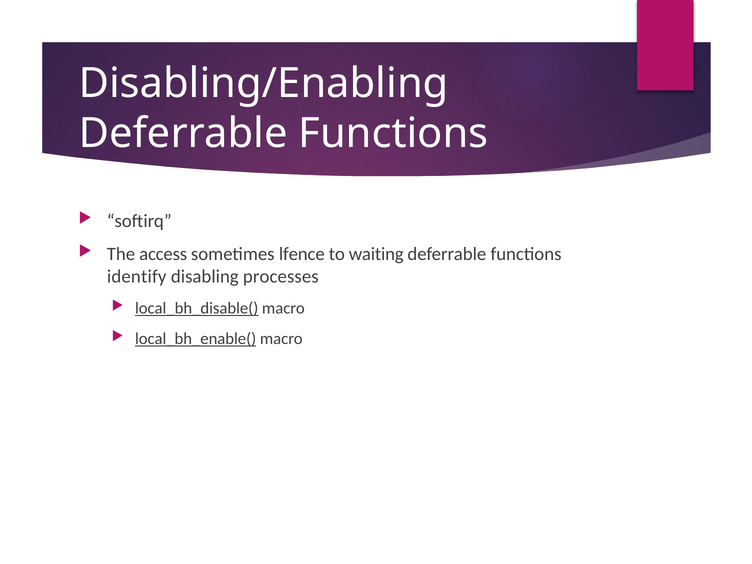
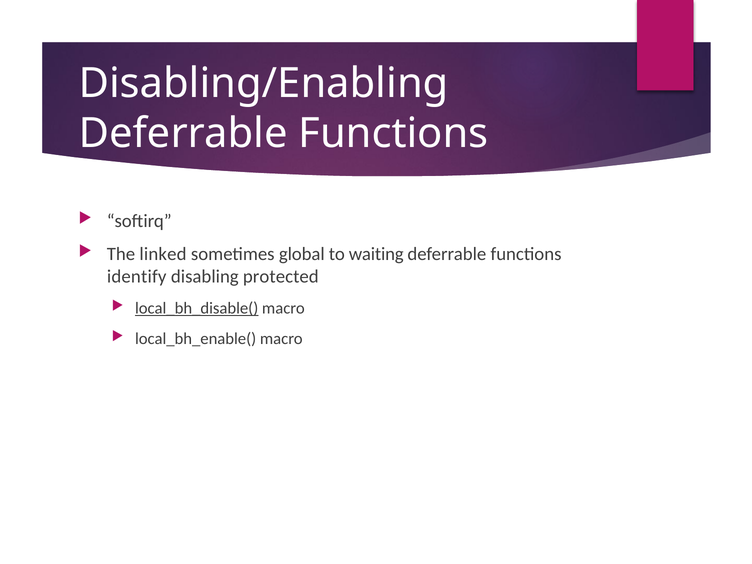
access: access -> linked (163, 254)
lfence: lfence -> global (302, 254)
processes: processes -> protected (281, 277)
local_bh_enable( underline: present -> none (196, 339)
